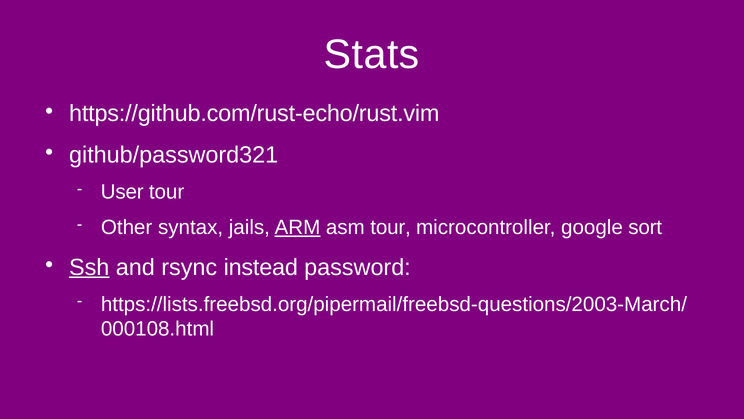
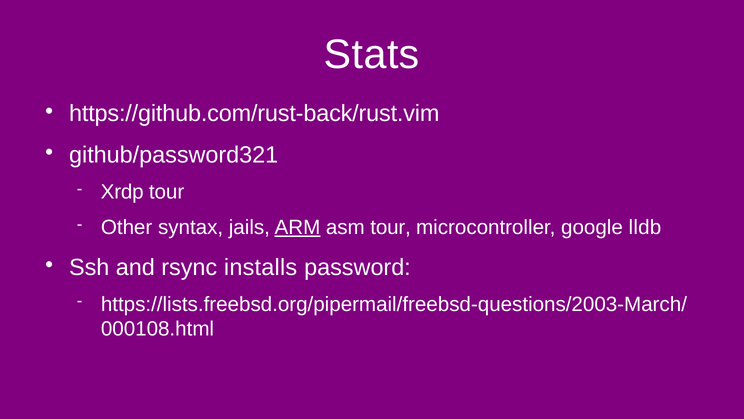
https://github.com/rust-echo/rust.vim: https://github.com/rust-echo/rust.vim -> https://github.com/rust-back/rust.vim (254, 114)
User: User -> Xrdp (122, 192)
sort: sort -> lldb (645, 227)
Ssh underline: present -> none (89, 267)
instead: instead -> installs (261, 267)
